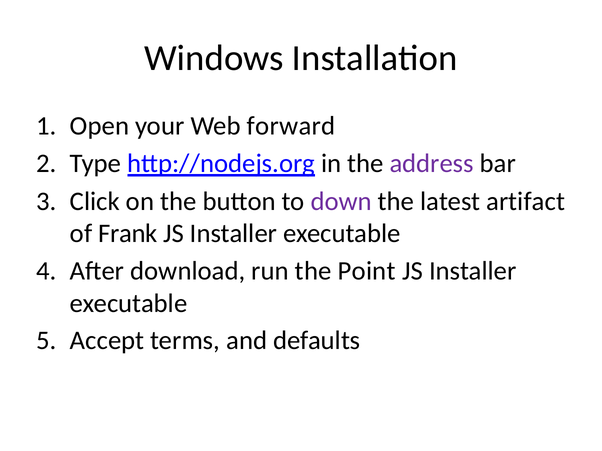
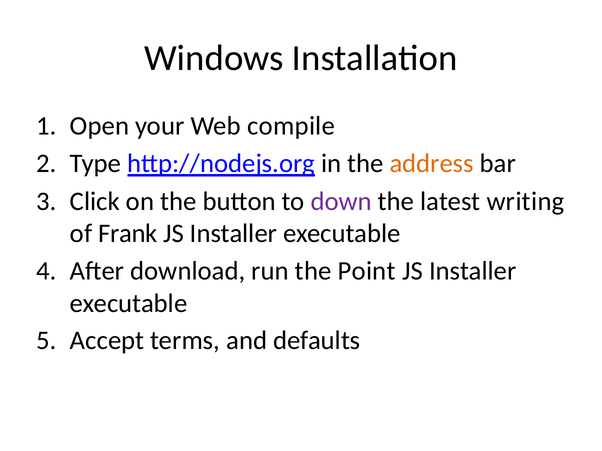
forward: forward -> compile (291, 126)
address colour: purple -> orange (432, 164)
artifact: artifact -> writing (525, 202)
